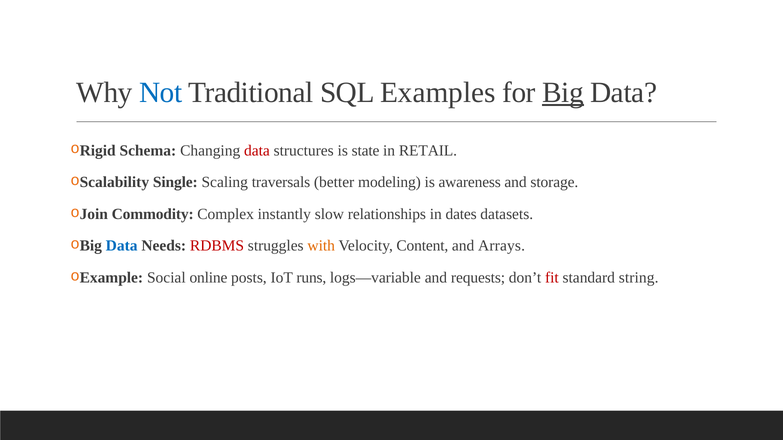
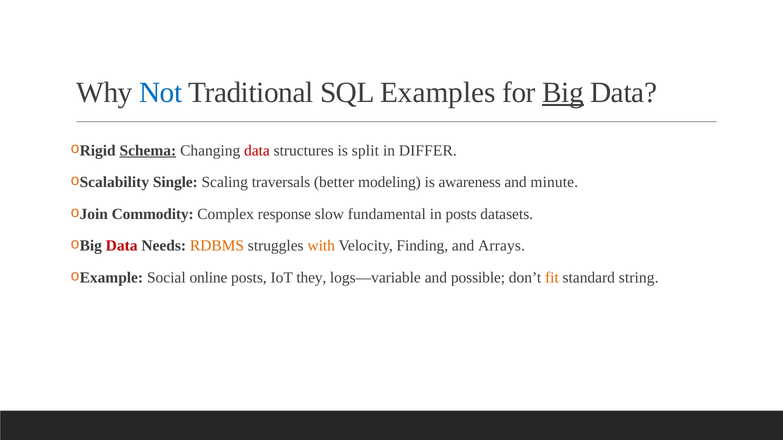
Schema underline: none -> present (148, 151)
state: state -> split (365, 151)
RETAIL: RETAIL -> DIFFER (428, 151)
storage: storage -> minute (554, 182)
instantly: instantly -> response (284, 214)
relationships: relationships -> fundamental (387, 214)
in dates: dates -> posts (461, 214)
Data colour: blue -> red (122, 246)
RDBMS colour: red -> orange (217, 246)
Content: Content -> Finding (422, 246)
runs: runs -> they (311, 278)
requests: requests -> possible (478, 278)
fit colour: red -> orange (552, 278)
